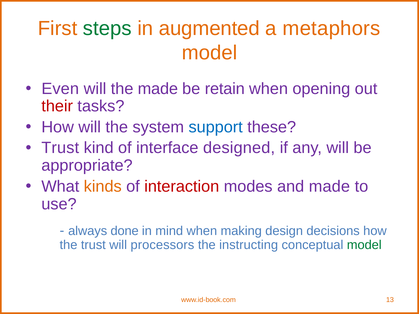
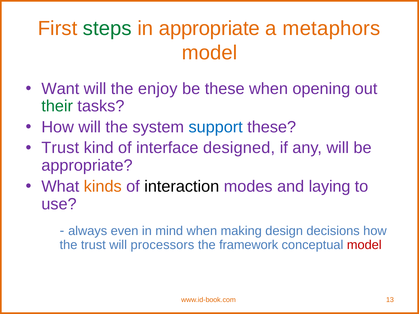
in augmented: augmented -> appropriate (209, 28)
Even: Even -> Want (60, 89)
the made: made -> enjoy (158, 89)
be retain: retain -> these (225, 89)
their colour: red -> green (57, 106)
interaction colour: red -> black (182, 187)
and made: made -> laying (330, 187)
done: done -> even (125, 231)
instructing: instructing -> framework (249, 245)
model colour: green -> red (364, 245)
